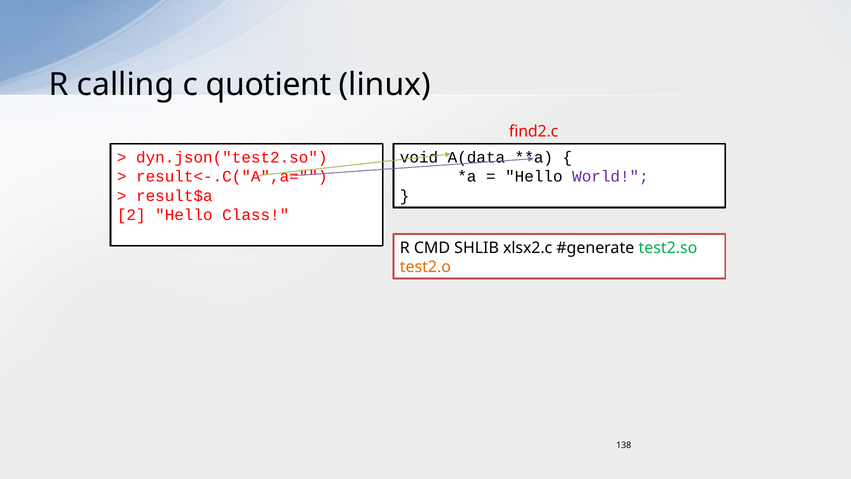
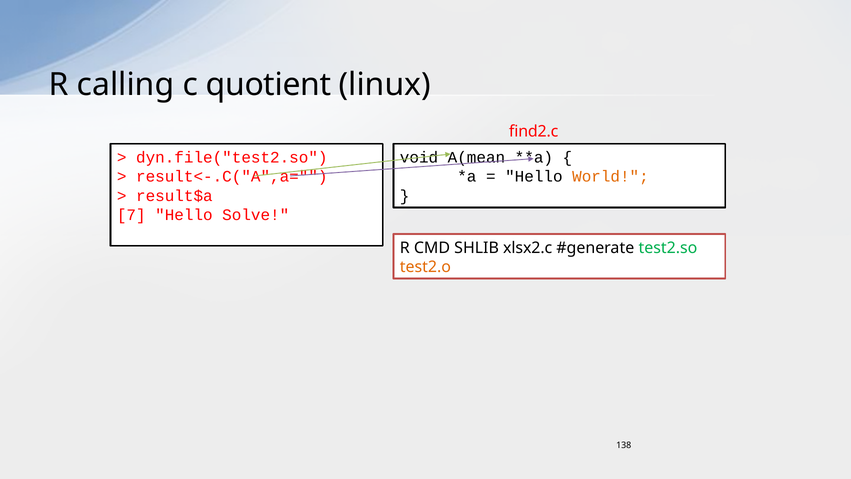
dyn.json("test2.so: dyn.json("test2.so -> dyn.file("test2.so (232, 157)
A(data: A(data -> A(mean (476, 157)
World colour: purple -> orange (610, 177)
2: 2 -> 7 (131, 215)
Class: Class -> Solve (256, 215)
